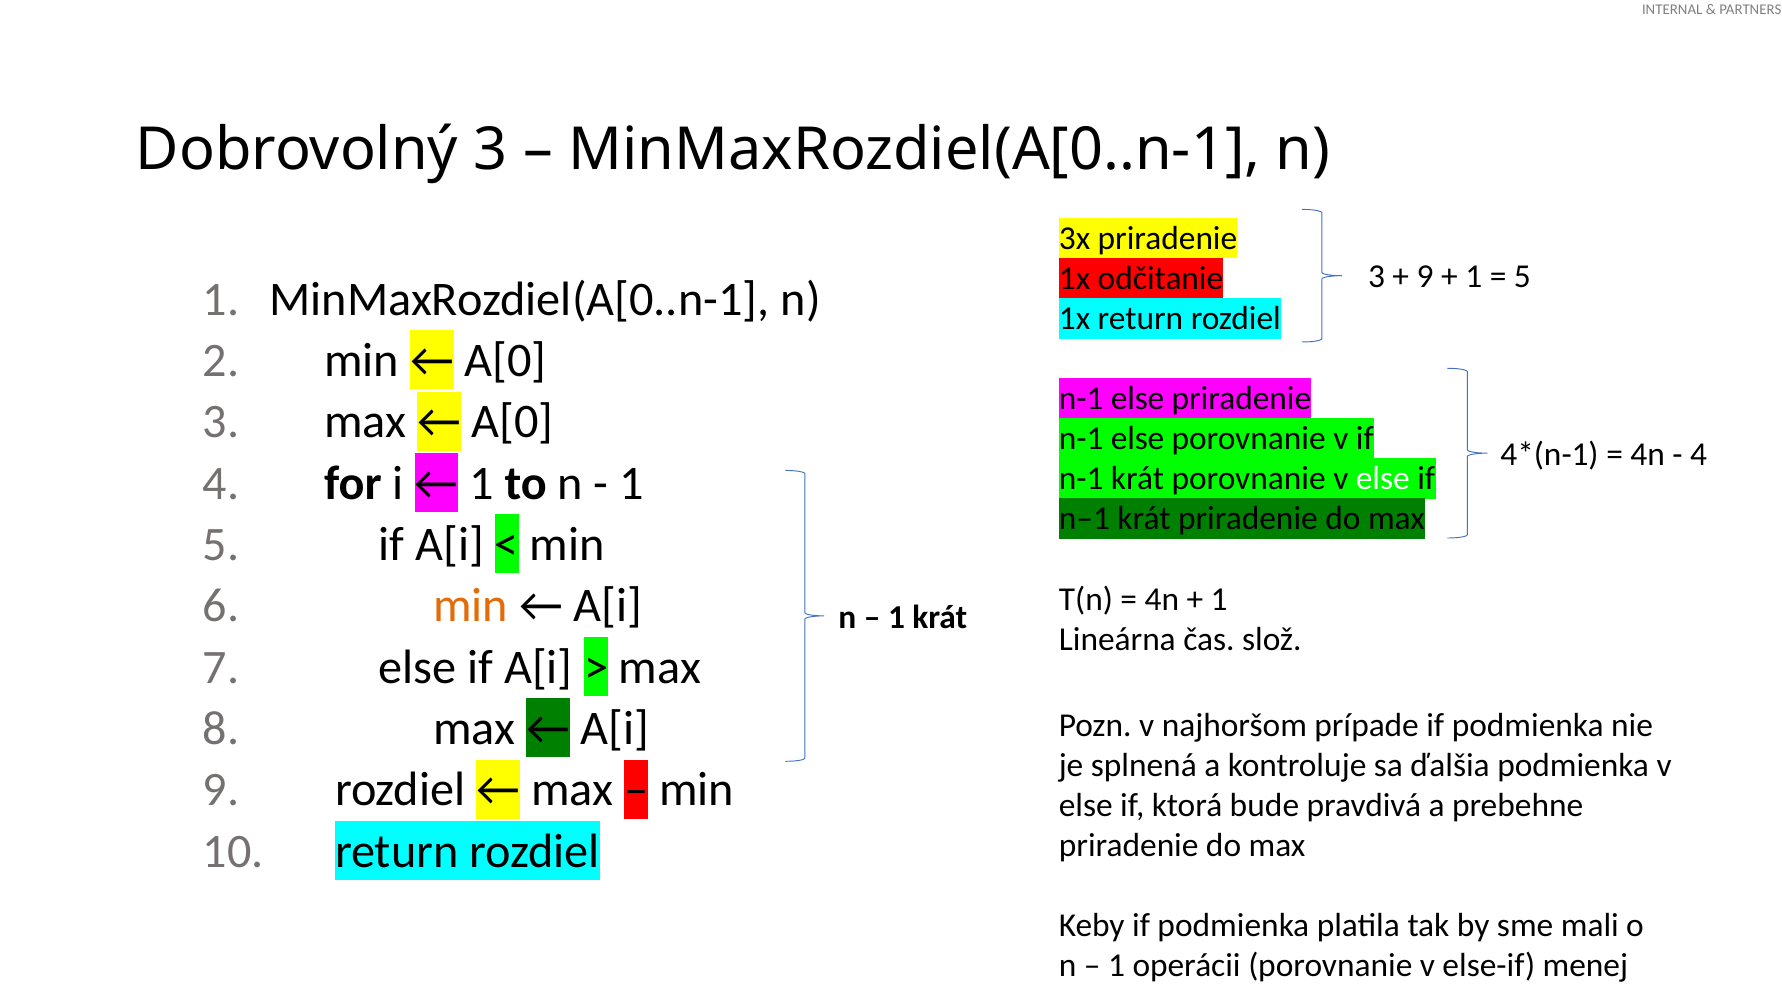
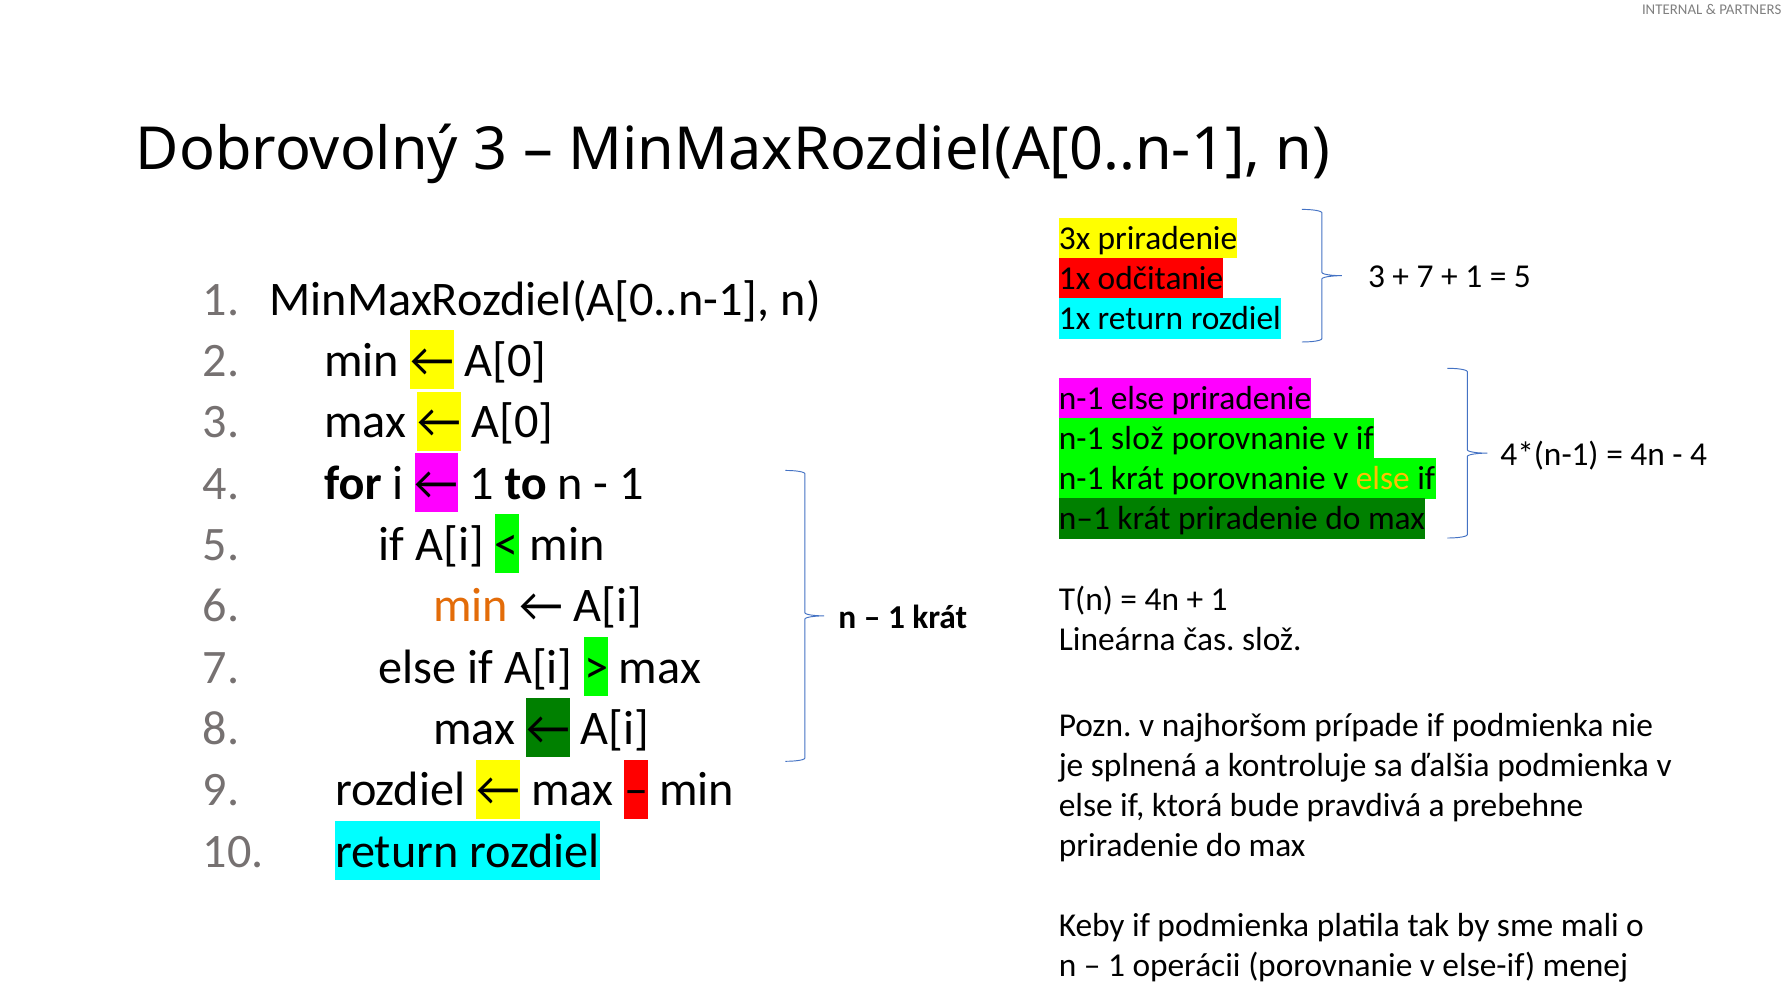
9: 9 -> 7 (1425, 277)
else: else -> slož (1137, 439)
else colour: white -> yellow (1383, 479)
